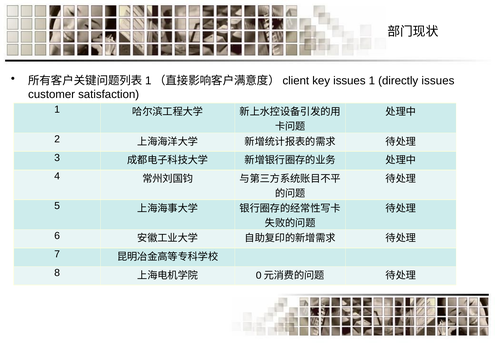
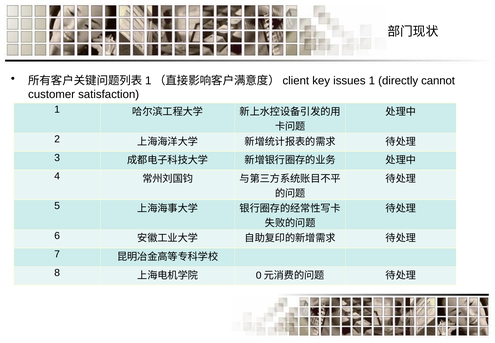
directly issues: issues -> cannot (438, 81)
